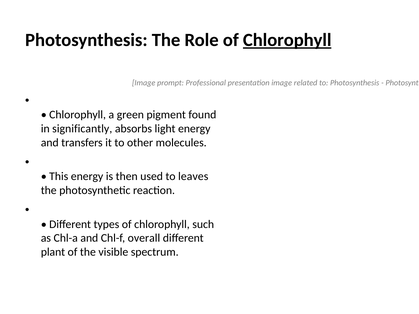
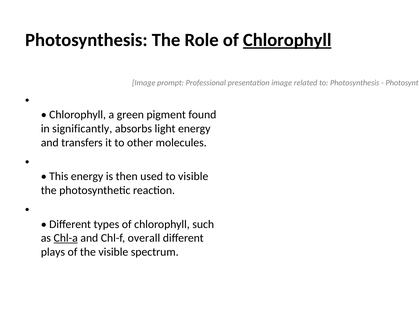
to leaves: leaves -> visible (193, 177)
Chl-a underline: none -> present (66, 238)
plant: plant -> plays (53, 252)
